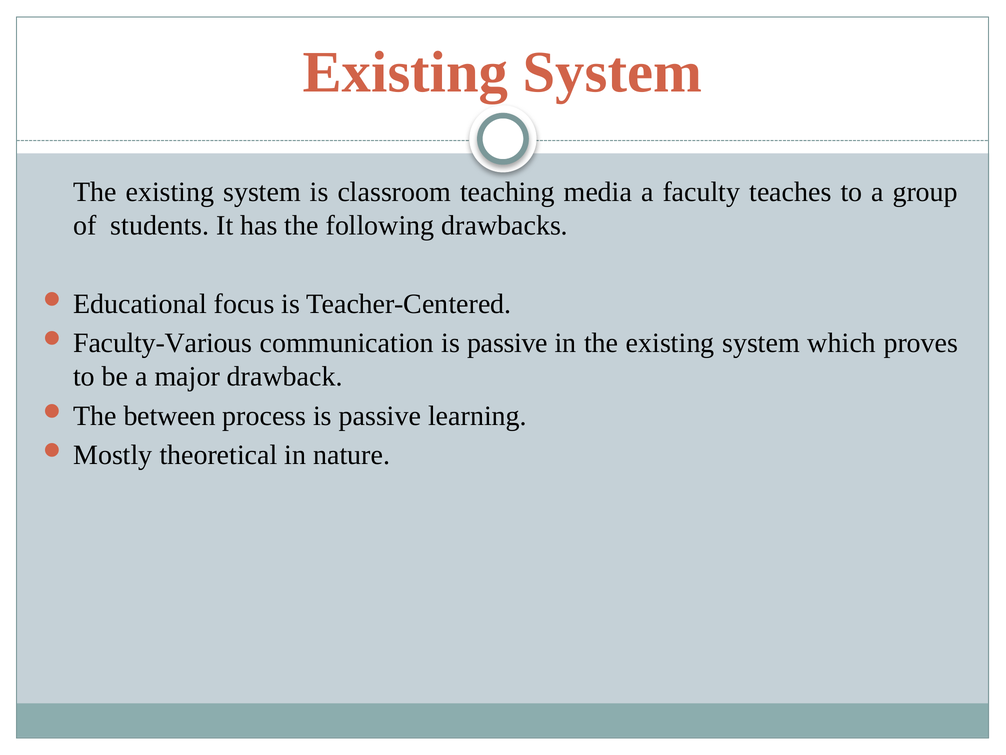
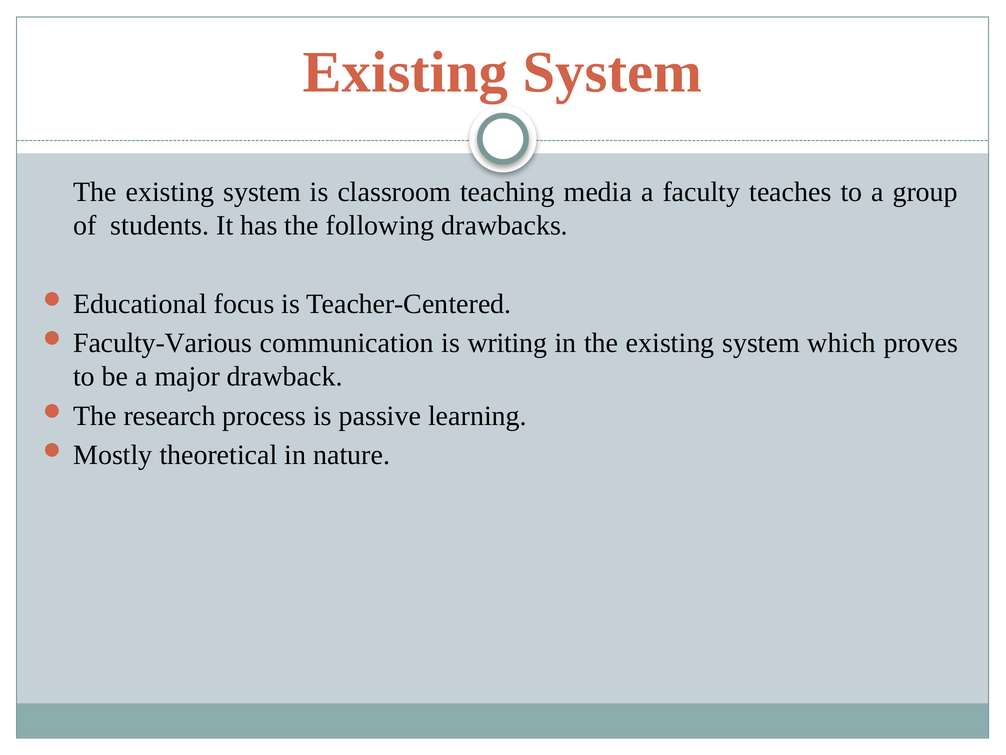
communication is passive: passive -> writing (507, 343)
between: between -> research (170, 416)
